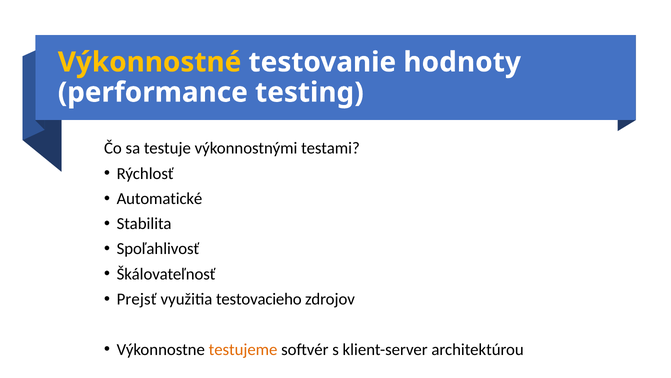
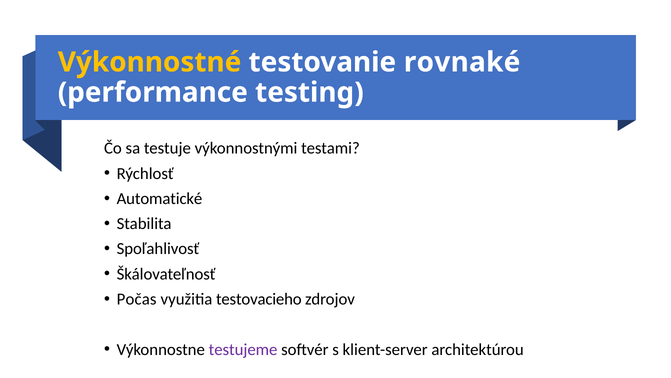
hodnoty: hodnoty -> rovnaké (462, 62)
Prejsť: Prejsť -> Počas (137, 299)
testujeme colour: orange -> purple (243, 349)
